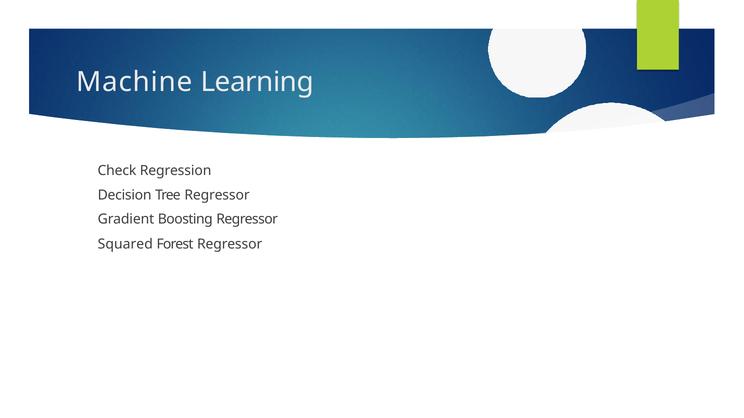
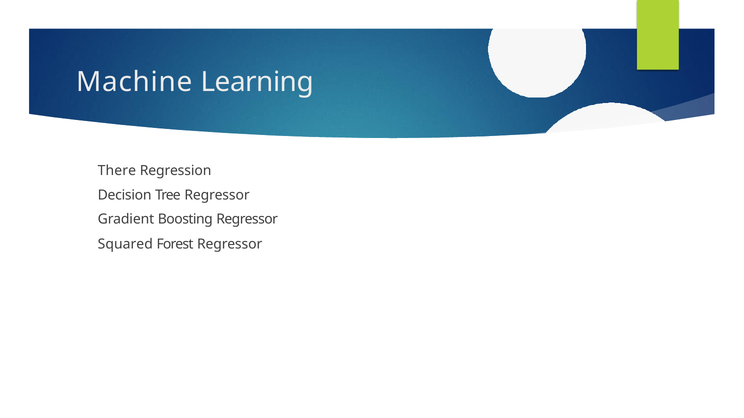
Check: Check -> There (117, 171)
